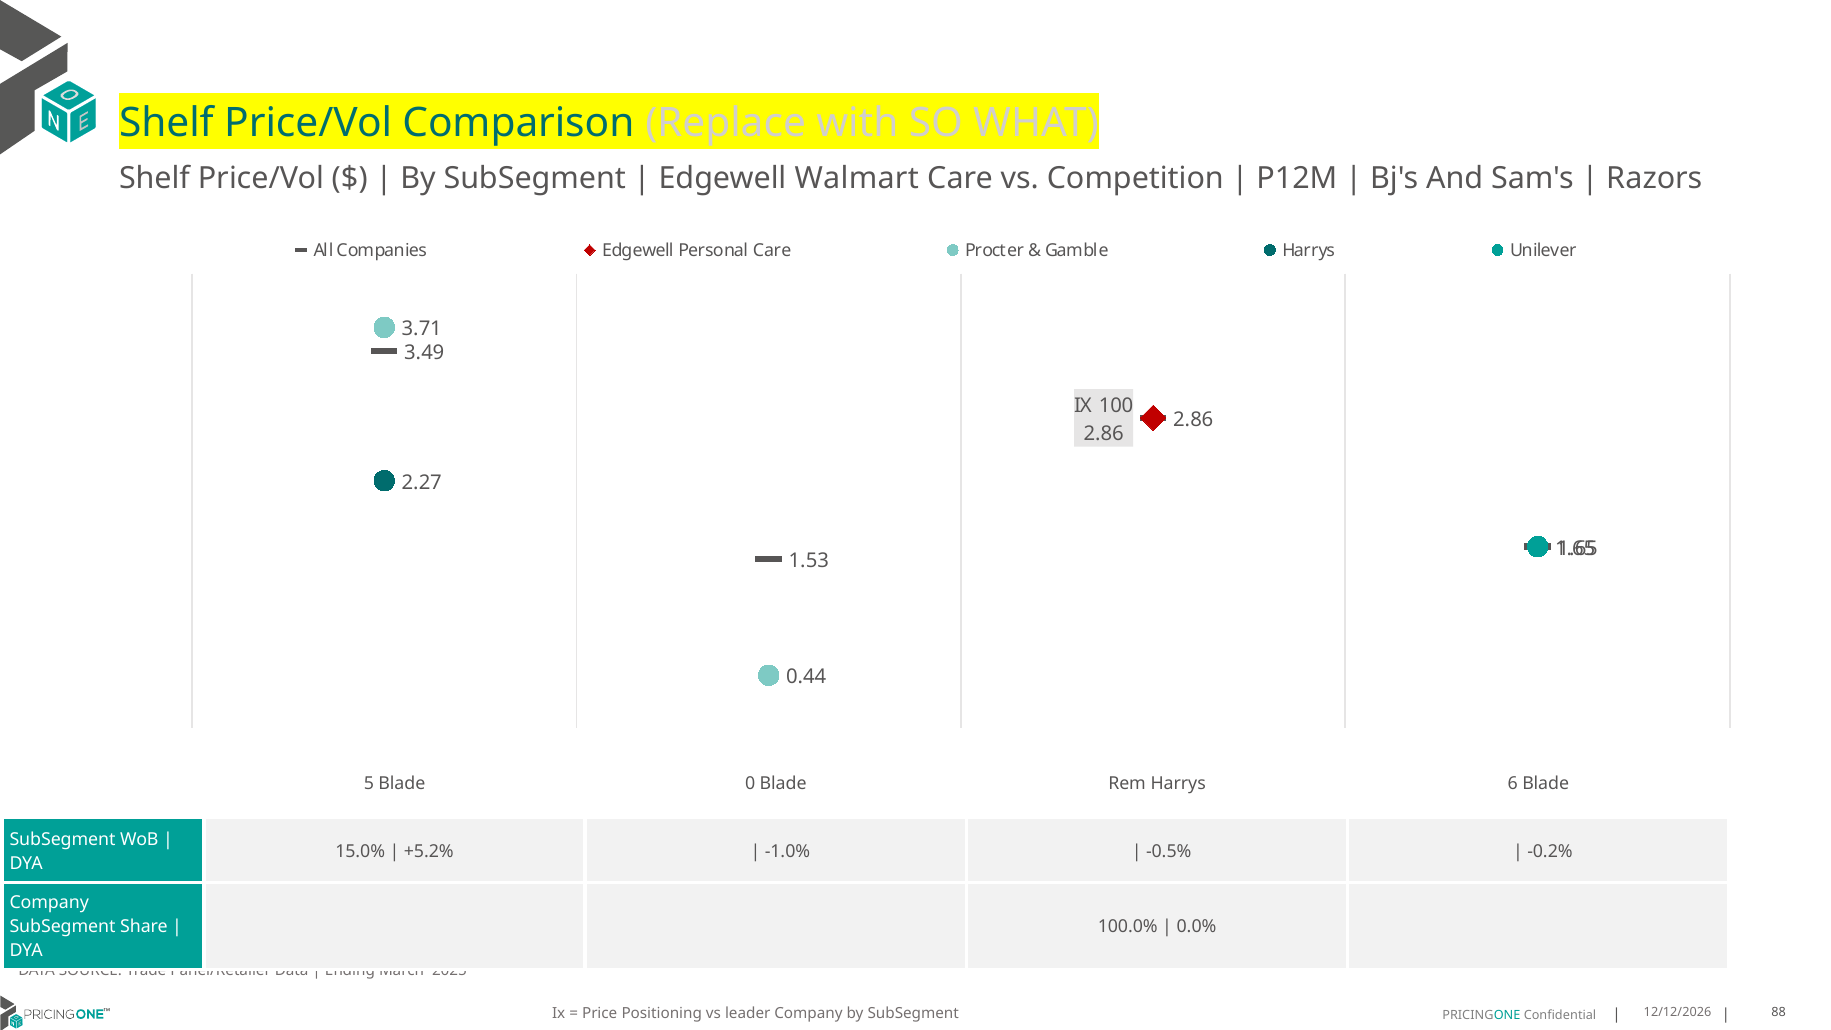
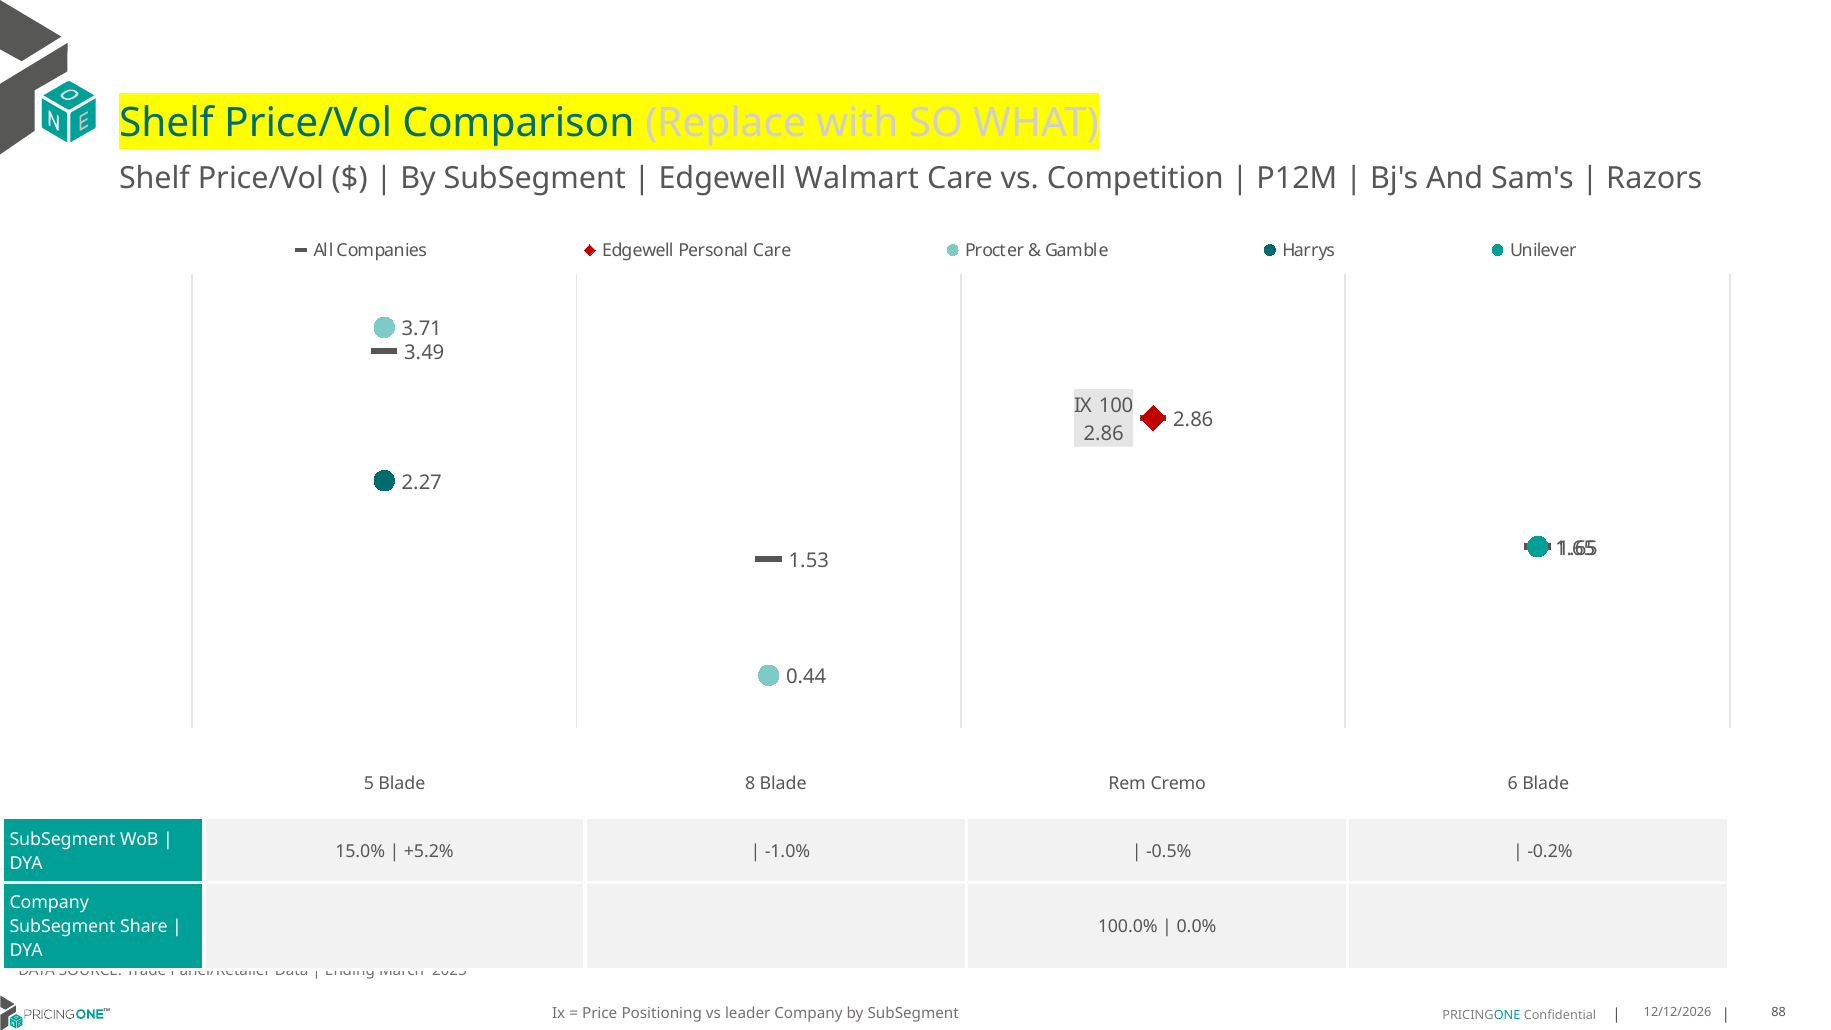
0: 0 -> 8 (750, 784)
Rem Harrys: Harrys -> Cremo (1178, 784)
